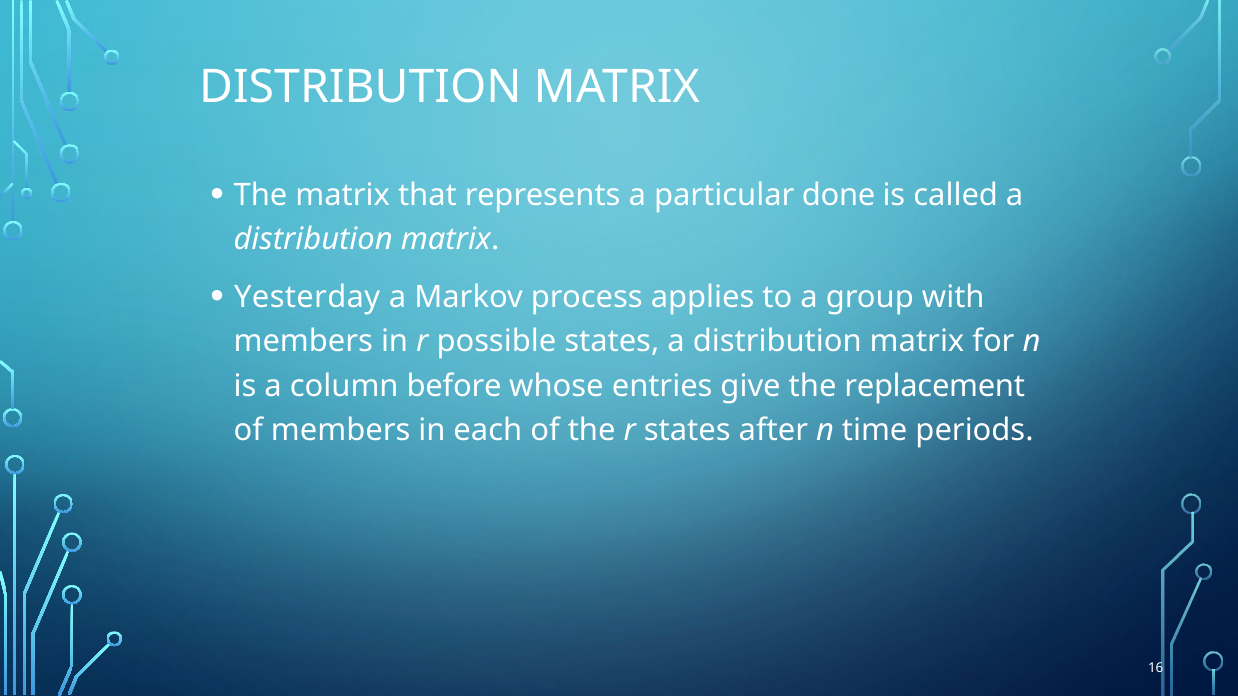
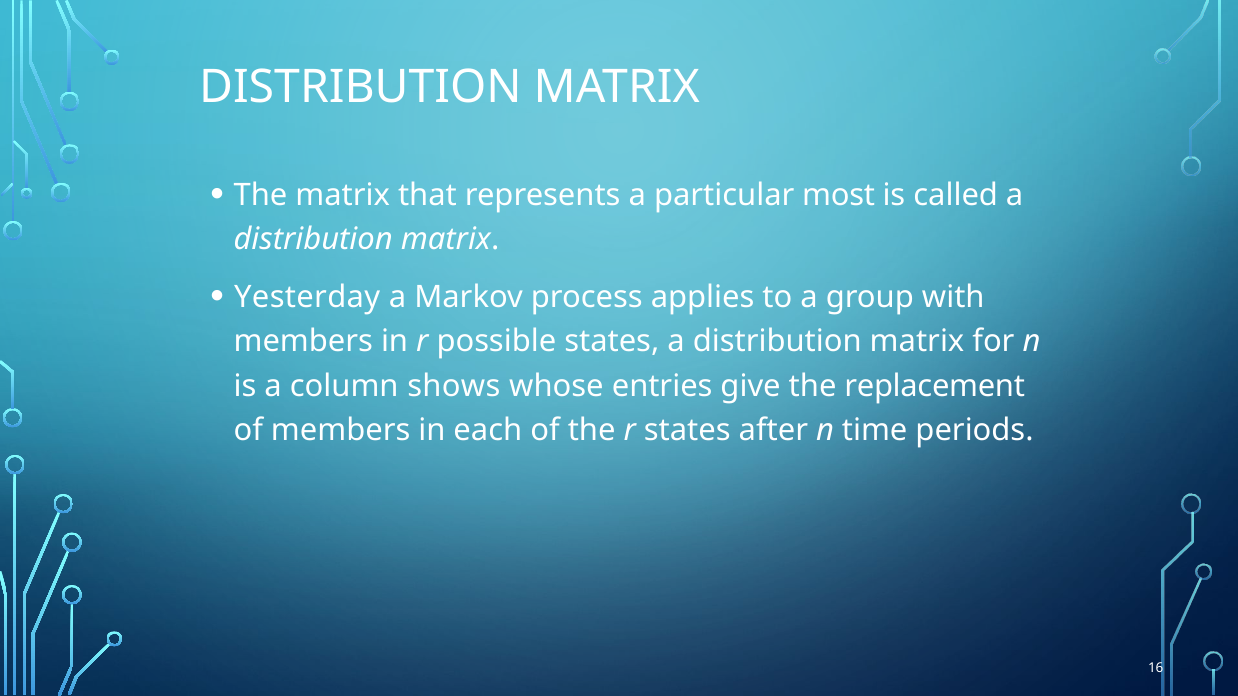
done: done -> most (839, 195)
before: before -> shows (454, 386)
